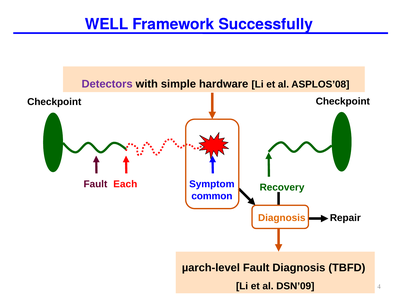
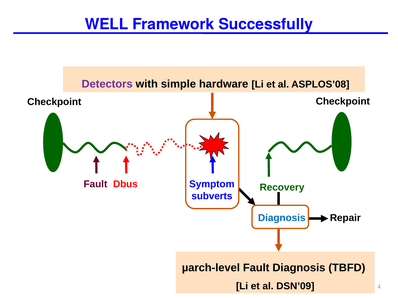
Each: Each -> Dbus (125, 184)
common: common -> subverts (212, 196)
Diagnosis colour: orange -> blue (282, 218)
